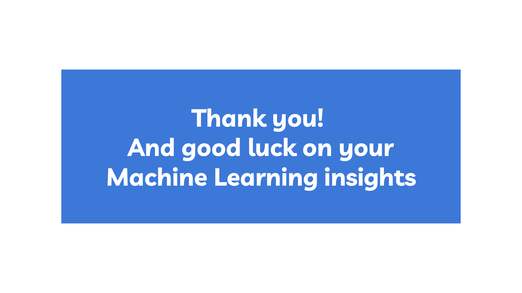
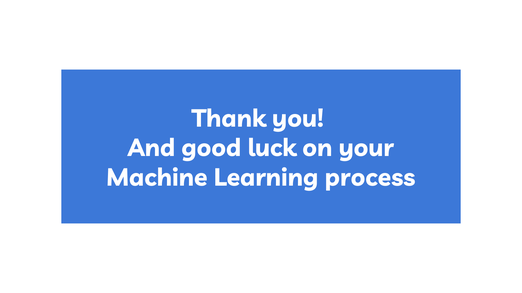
insights: insights -> process (370, 178)
